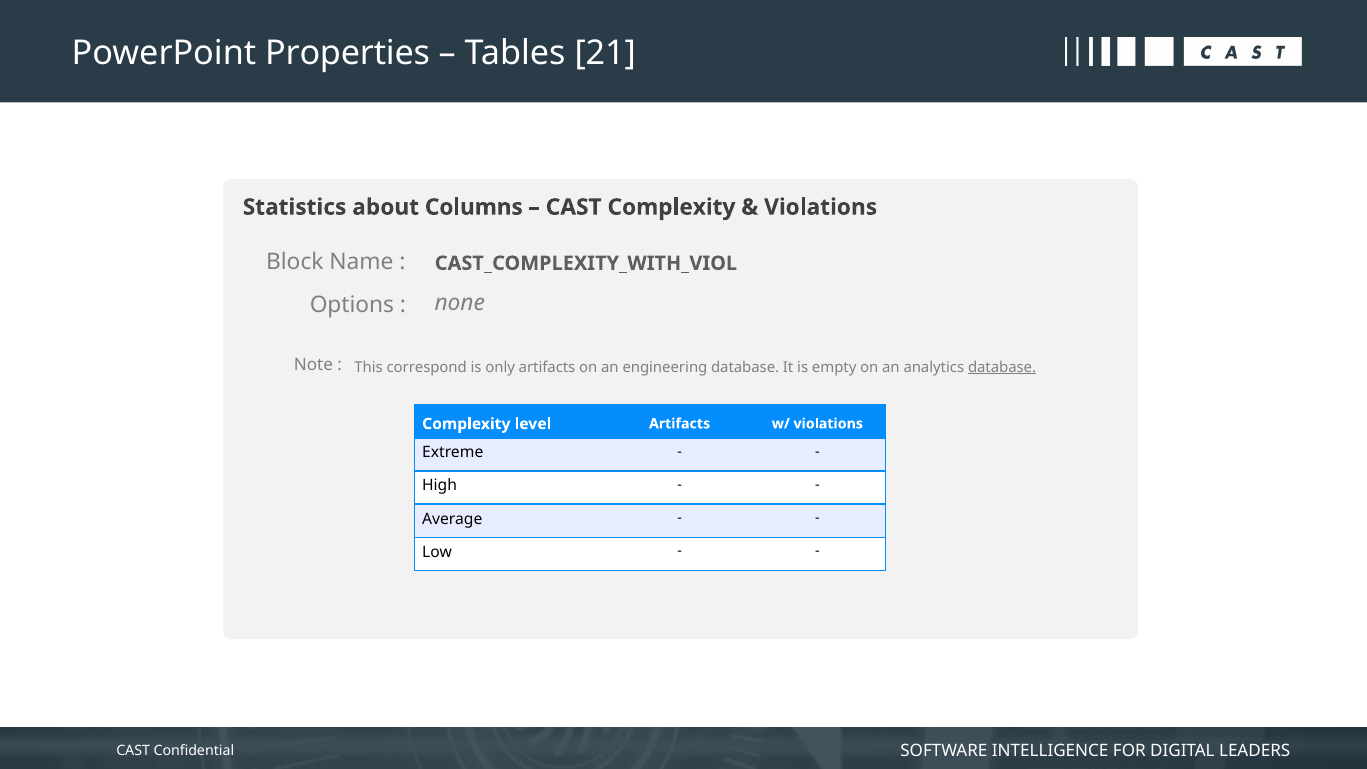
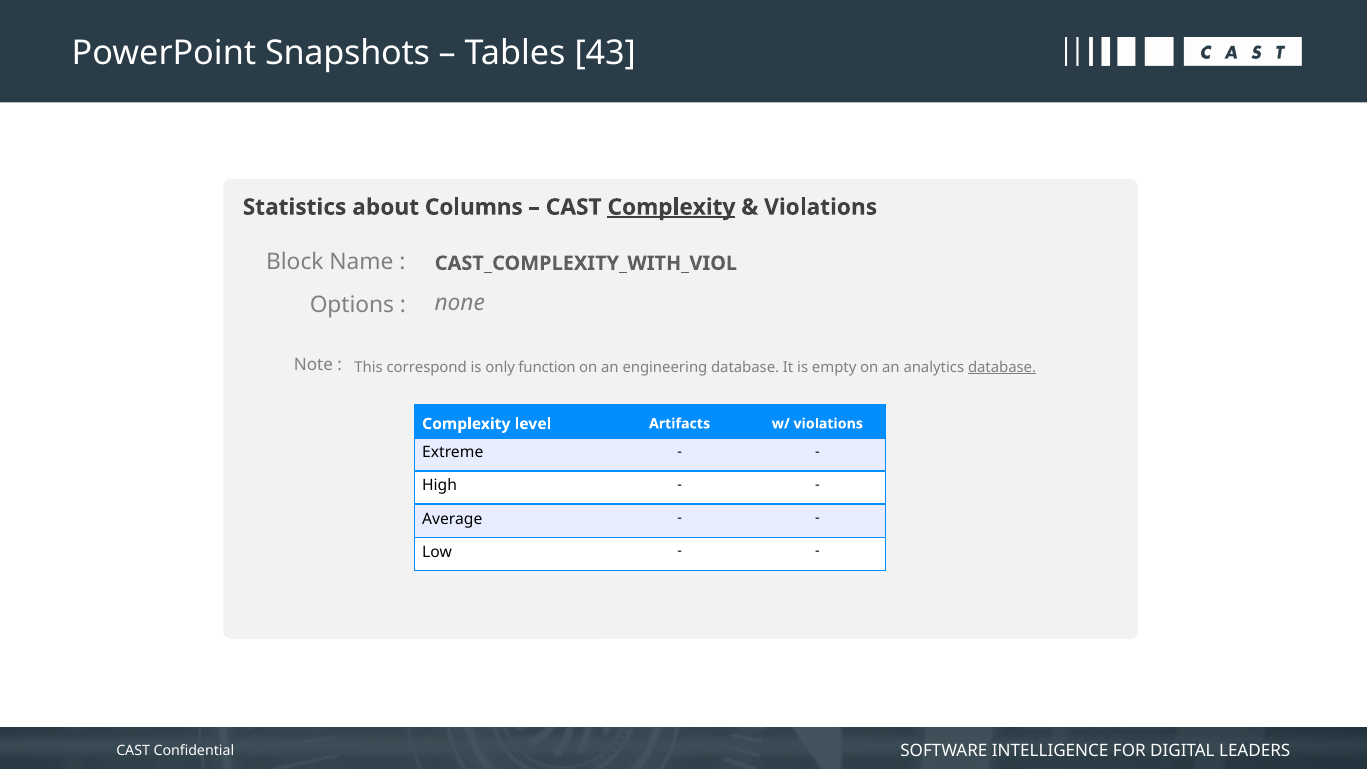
Properties: Properties -> Snapshots (348, 53)
21: 21 -> 43 (605, 53)
Complexity underline: none -> present (671, 207)
only artifacts: artifacts -> function (547, 367)
